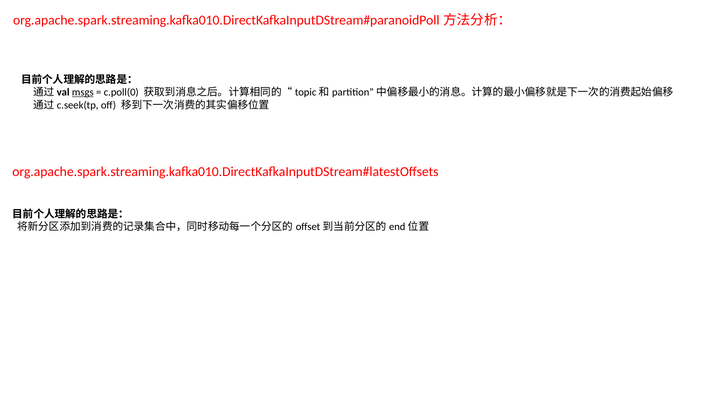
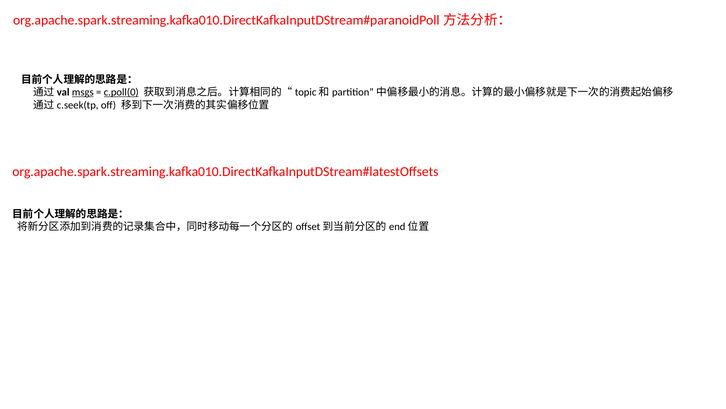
c.poll(0 underline: none -> present (121, 92)
